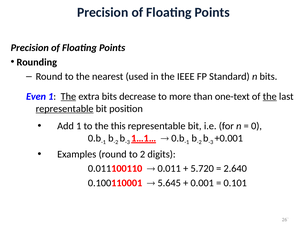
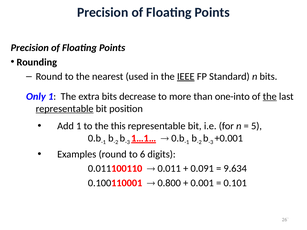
IEEE underline: none -> present (186, 77)
Even: Even -> Only (36, 96)
The underline: present -> none (68, 96)
one-text: one-text -> one-into (232, 96)
0: 0 -> 5 (257, 126)
2: 2 -> 6 (143, 154)
5.720: 5.720 -> 0.091 (202, 169)
2.640: 2.640 -> 9.634 (235, 169)
5.645: 5.645 -> 0.800 (169, 183)
